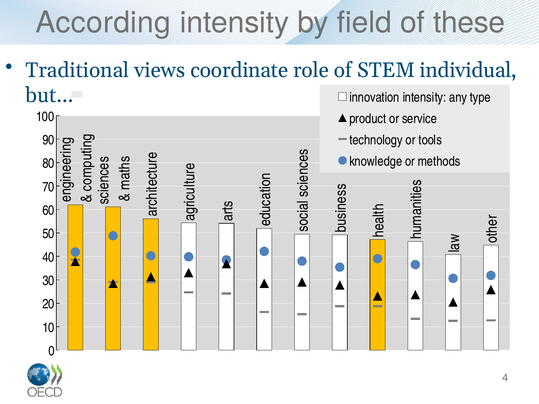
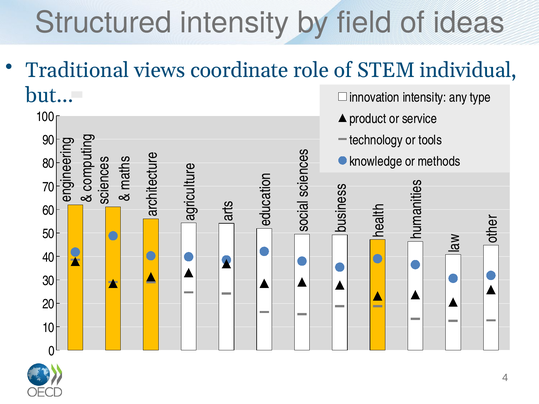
According: According -> Structured (103, 23)
these: these -> ideas (469, 23)
